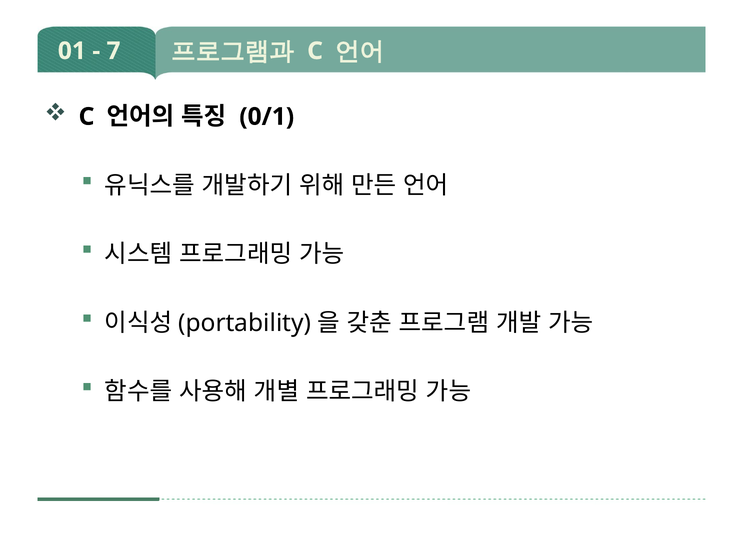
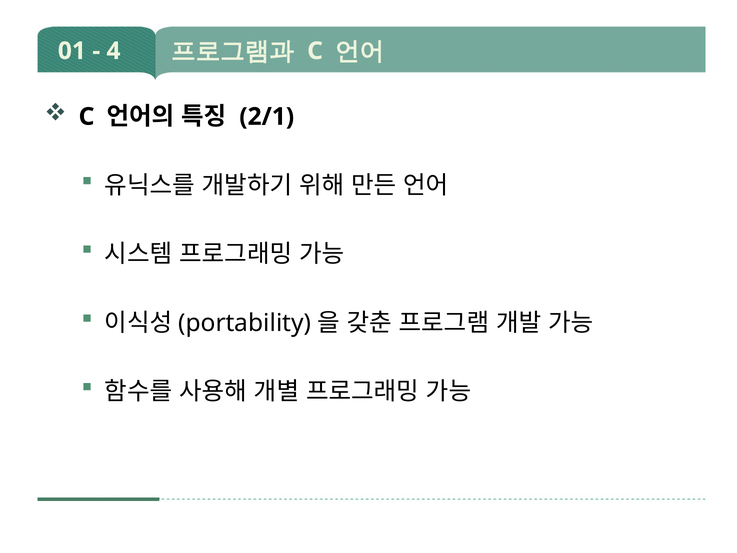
7: 7 -> 4 (113, 51)
0/1: 0/1 -> 2/1 (267, 117)
